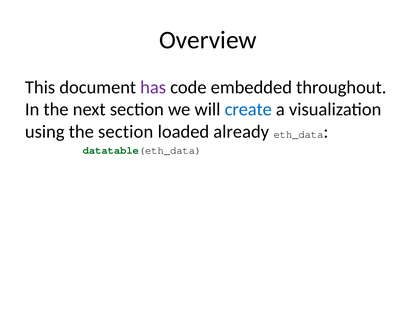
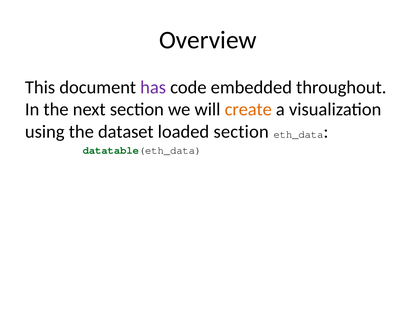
create colour: blue -> orange (248, 109)
the section: section -> dataset (126, 132)
loaded already: already -> section (241, 132)
